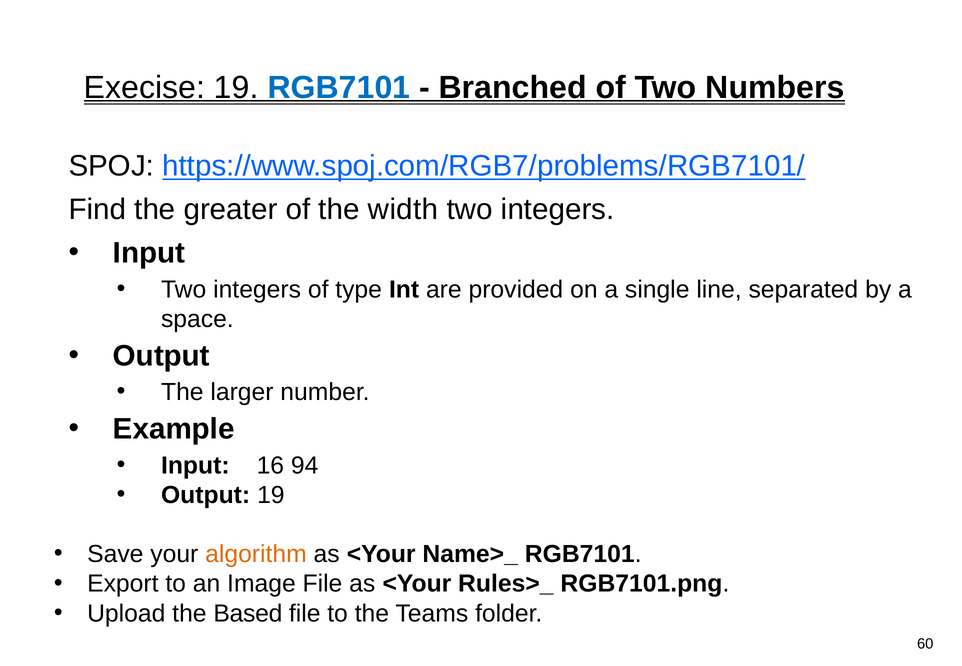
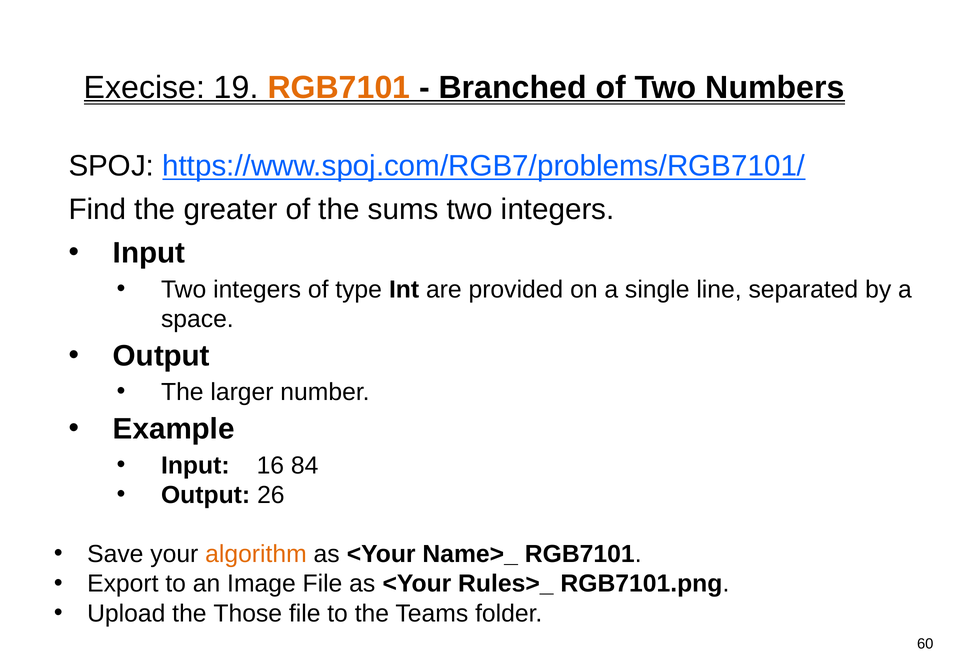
RGB7101 colour: blue -> orange (339, 88)
width: width -> sums (403, 210)
94: 94 -> 84 (305, 465)
Output 19: 19 -> 26 (271, 495)
Based: Based -> Those (248, 613)
